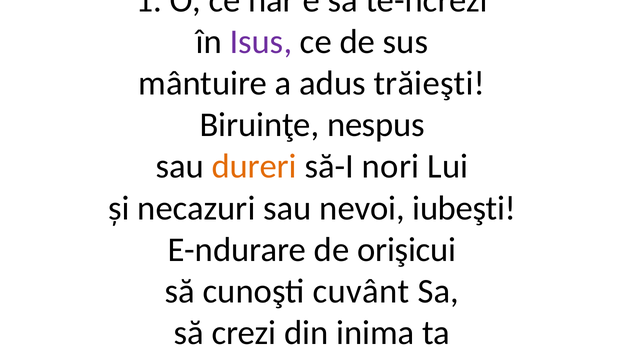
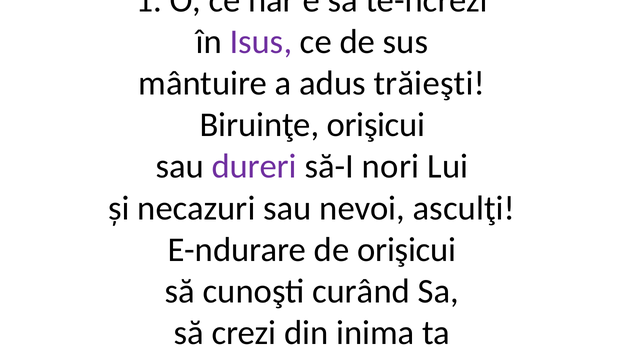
Biruinţe nespus: nespus -> orişicui (376, 125)
dureri colour: orange -> purple (254, 166)
iubeşti: iubeşti -> asculţi (464, 208)
cuvânt: cuvânt -> curând (361, 291)
